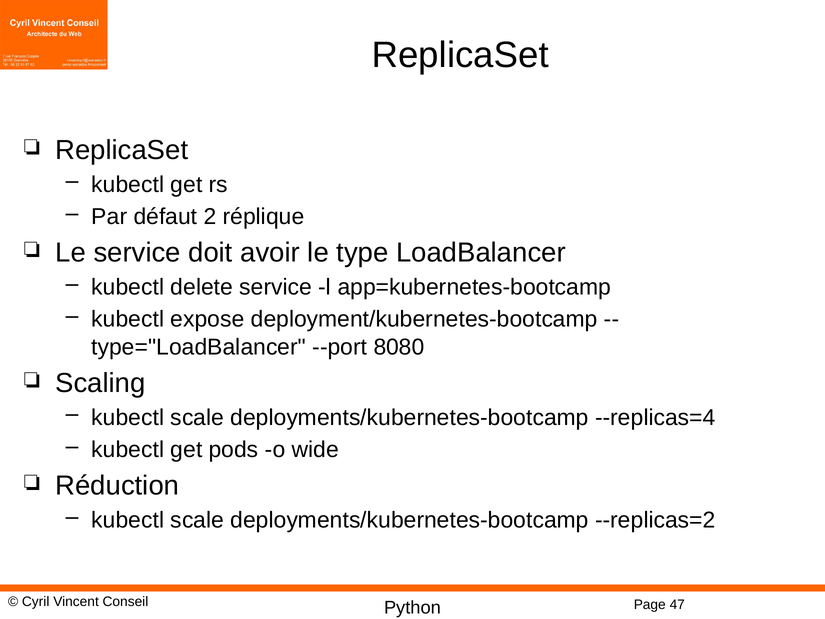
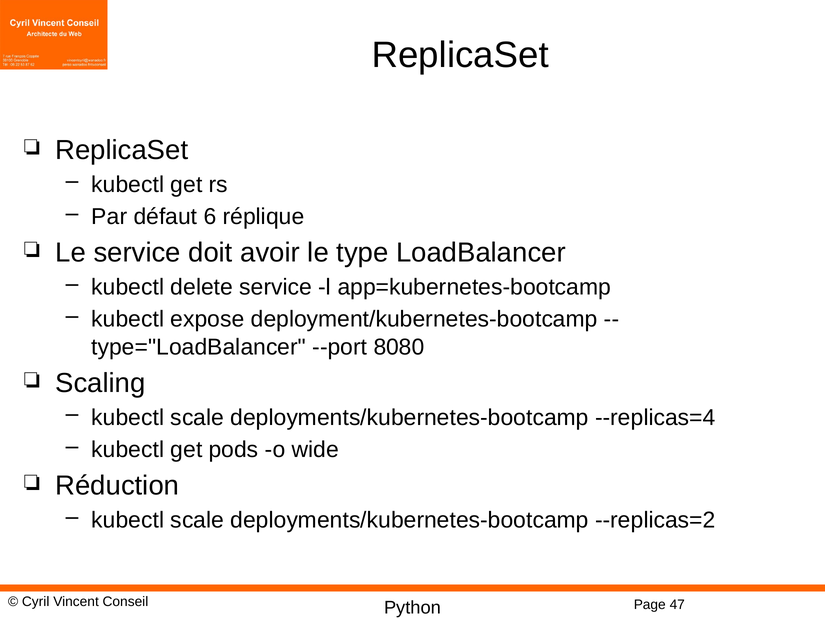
2: 2 -> 6 (210, 217)
